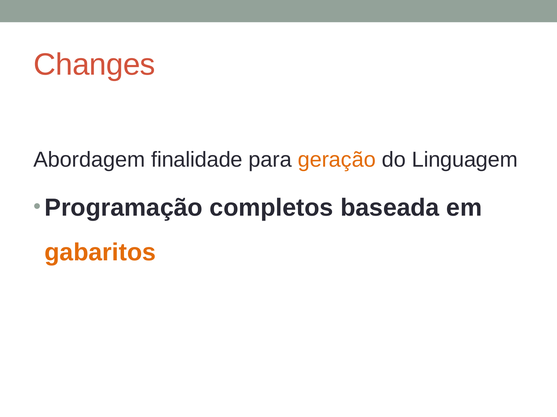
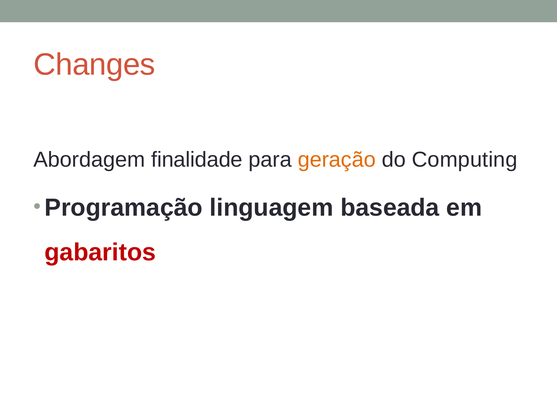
Linguagem: Linguagem -> Computing (465, 160)
completos: completos -> linguagem (272, 208)
gabaritos colour: orange -> red (100, 253)
